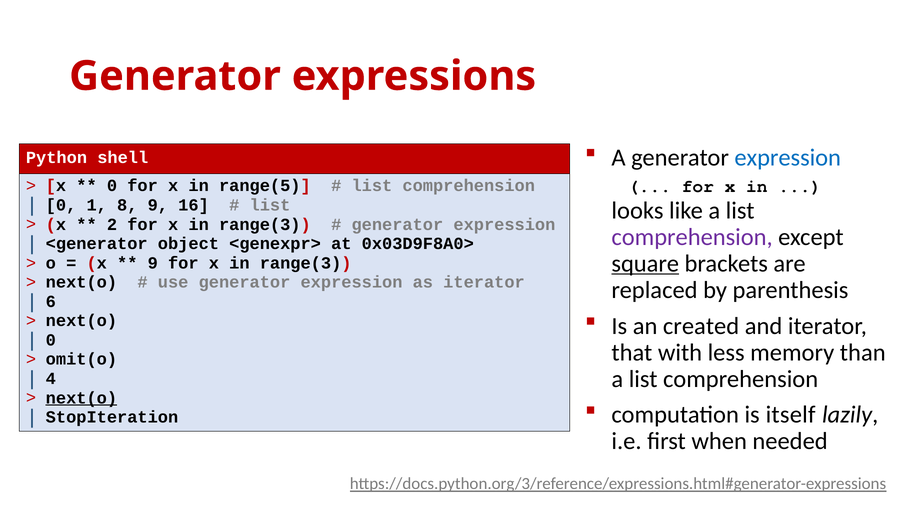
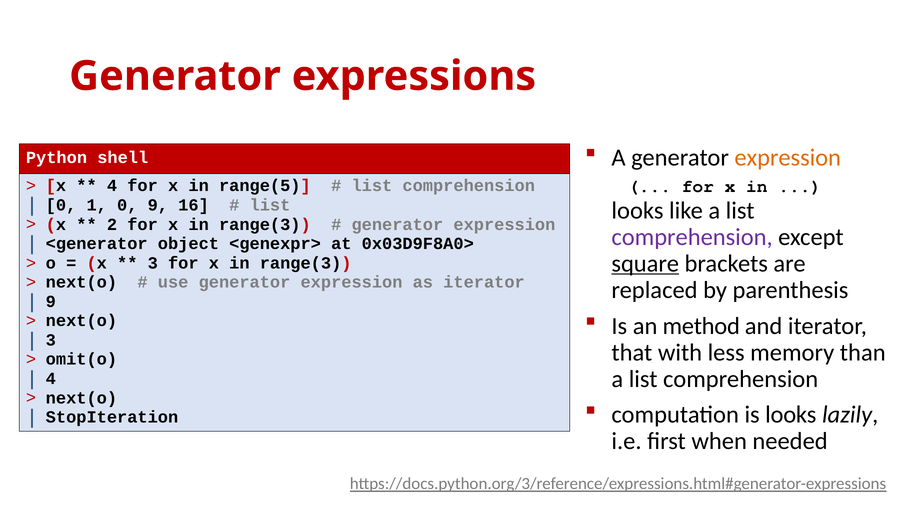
expression colour: blue -> orange (788, 157)
0: 0 -> 4 (112, 186)
1 8: 8 -> 0 (127, 205)
9: 9 -> 3 (153, 263)
6: 6 -> 9 (51, 301)
created: created -> method (701, 326)
0: 0 -> 3 (51, 340)
next(o underline: present -> none (81, 398)
is itself: itself -> looks (791, 415)
